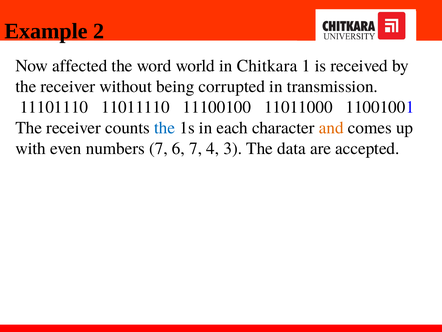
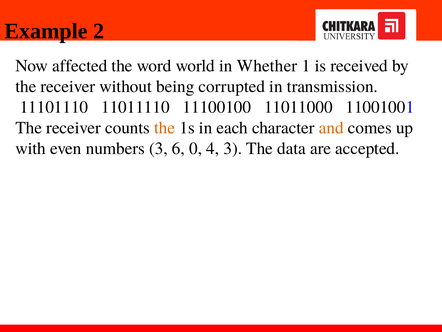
Chitkara: Chitkara -> Whether (267, 66)
the colour: blue -> orange (165, 128)
numbers 7: 7 -> 3 (158, 148)
6 7: 7 -> 0 (196, 148)
